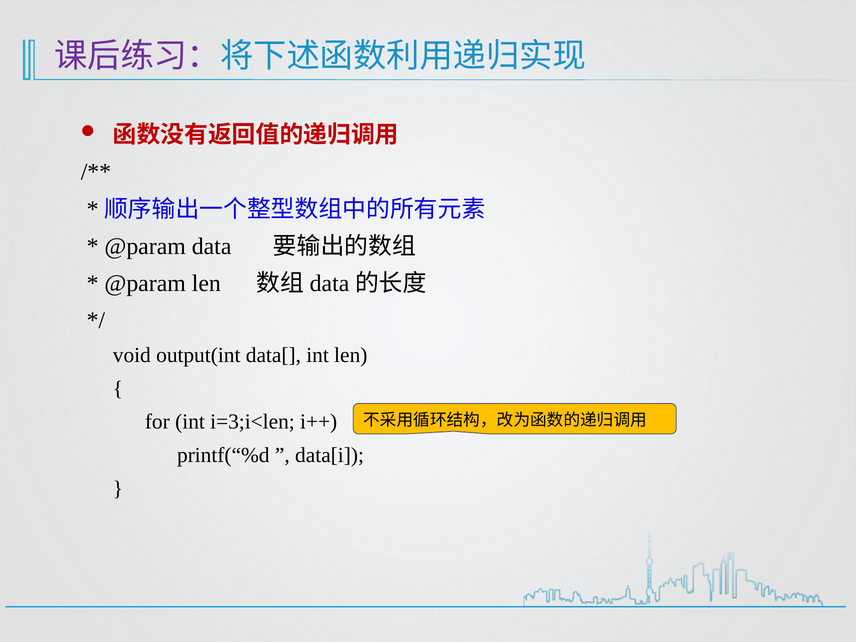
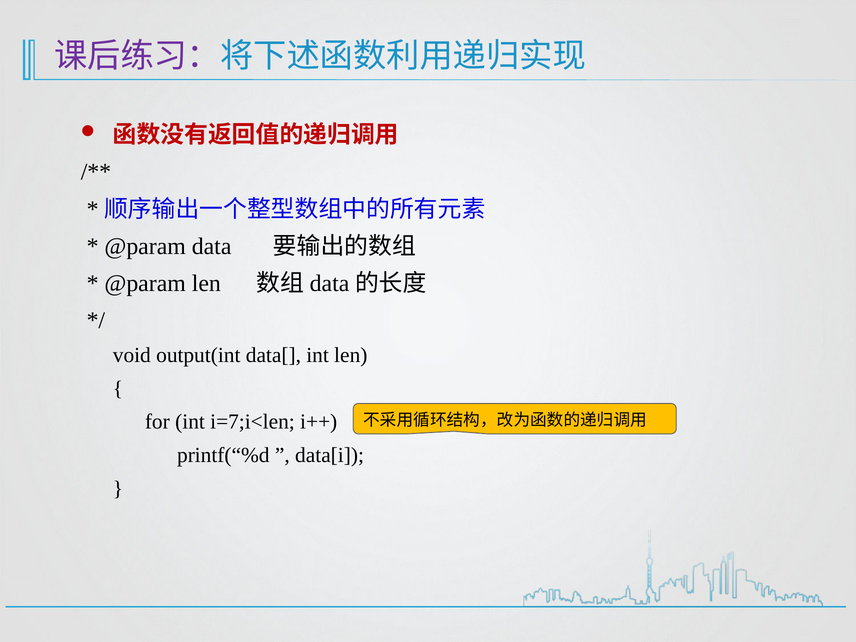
i=3;i<len: i=3;i<len -> i=7;i<len (252, 422)
